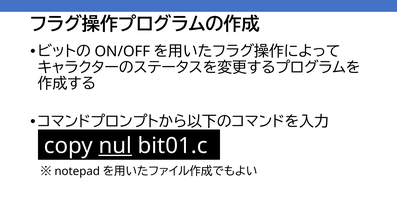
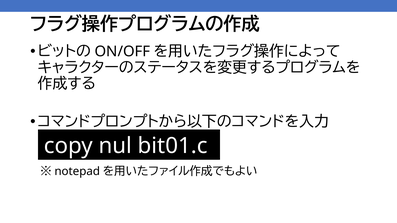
nul underline: present -> none (115, 146)
